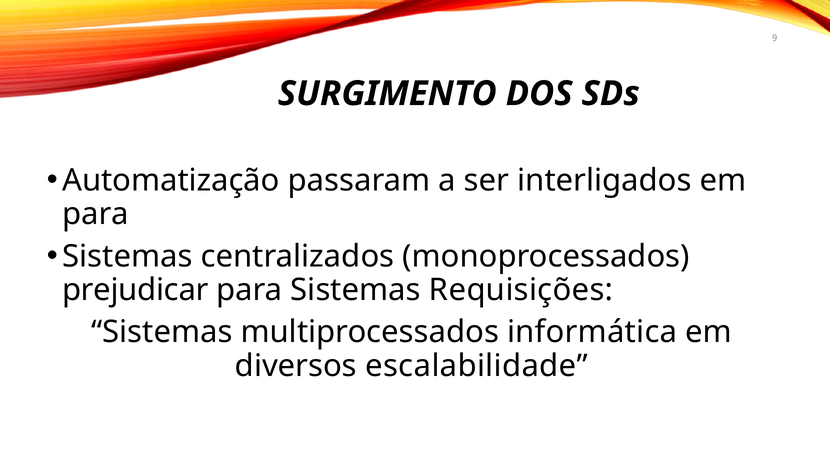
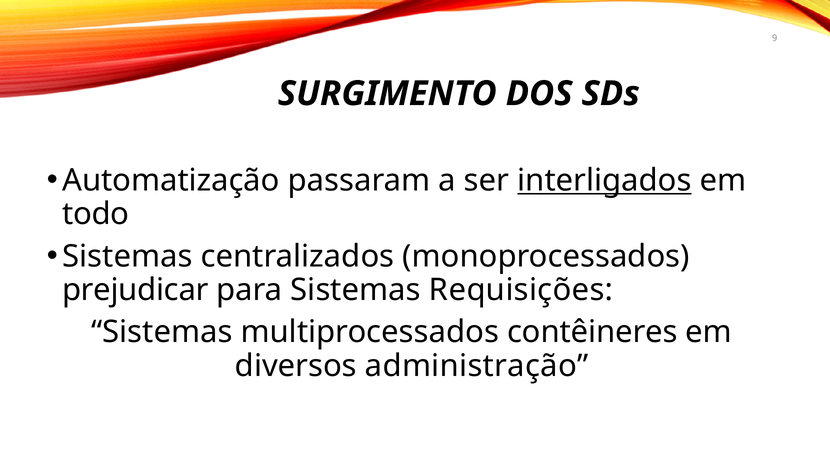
interligados underline: none -> present (605, 180)
para: para -> todo (96, 214)
informática: informática -> contêineres (592, 332)
escalabilidade: escalabilidade -> administração (477, 366)
